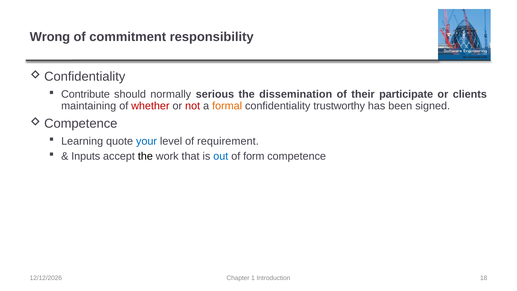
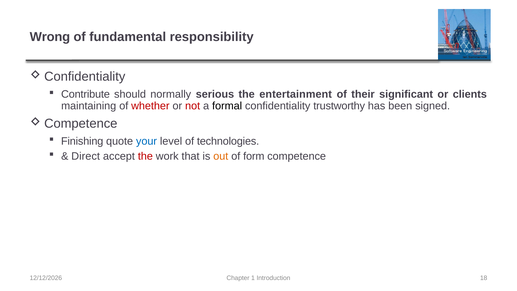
commitment: commitment -> fundamental (128, 37)
dissemination: dissemination -> entertainment (296, 94)
participate: participate -> significant (406, 94)
formal colour: orange -> black (227, 106)
Learning: Learning -> Finishing (82, 141)
requirement: requirement -> technologies (228, 141)
Inputs: Inputs -> Direct (86, 156)
the colour: black -> red (145, 156)
out colour: blue -> orange (221, 156)
